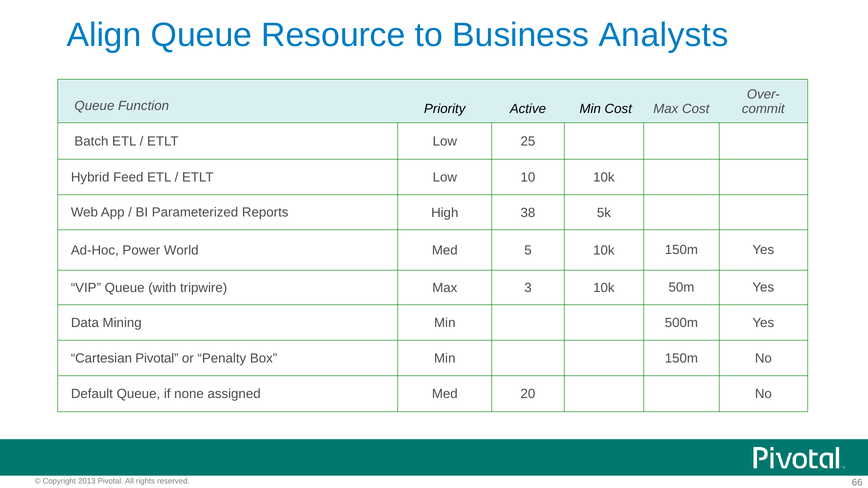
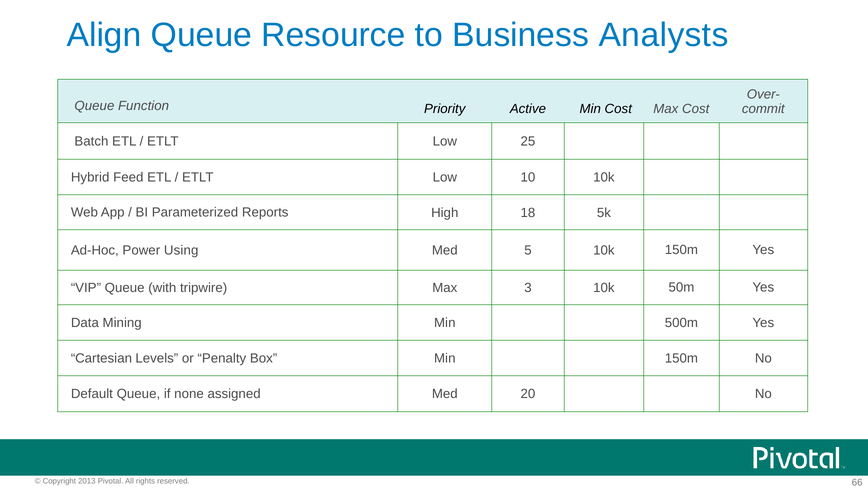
38: 38 -> 18 (528, 213)
World: World -> Using (181, 250)
Cartesian Pivotal: Pivotal -> Levels (157, 359)
